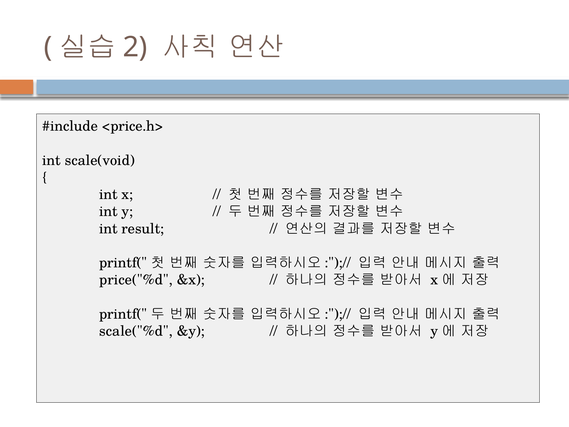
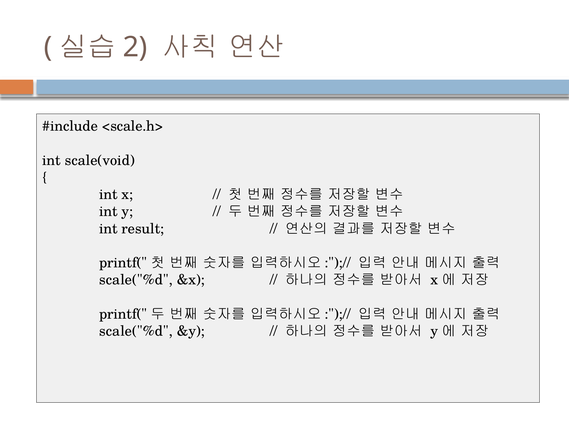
<price.h>: <price.h> -> <scale.h> (133, 126)
price("%d: price("%d -> scale("%d (136, 280)
